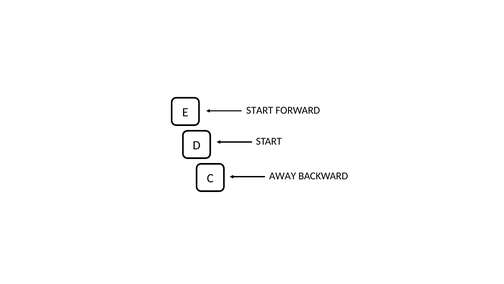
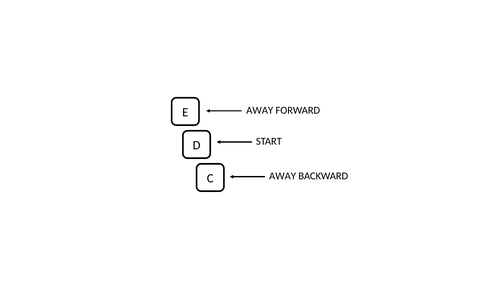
START: START -> AWAY (260, 110)
